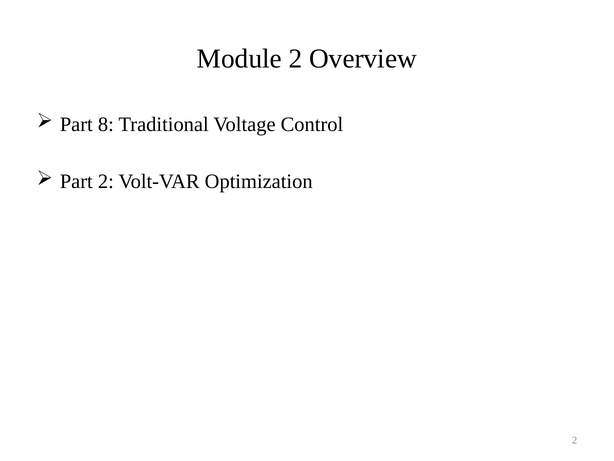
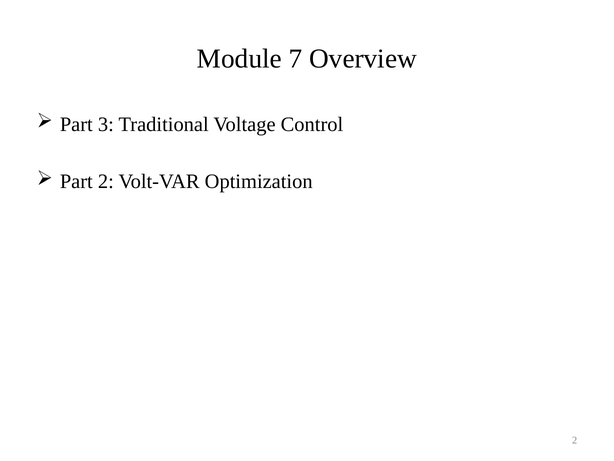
Module 2: 2 -> 7 (296, 59)
8: 8 -> 3 (106, 124)
